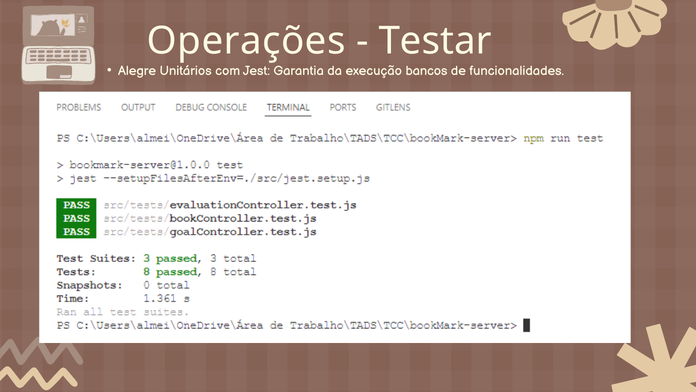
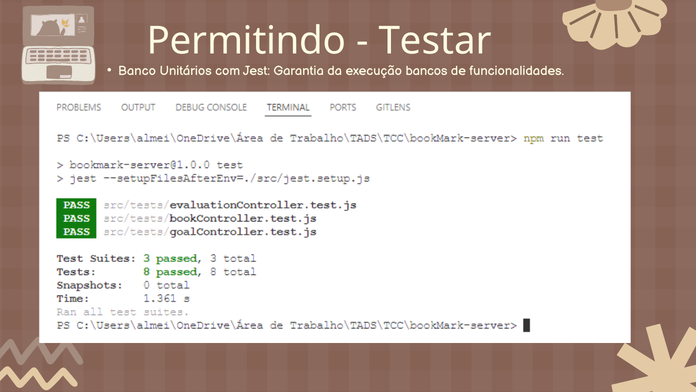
Operações: Operações -> Permitindo (247, 41)
Alegre: Alegre -> Banco (137, 71)
